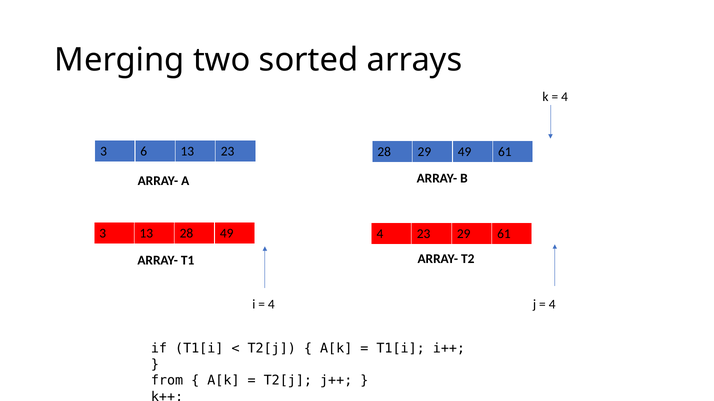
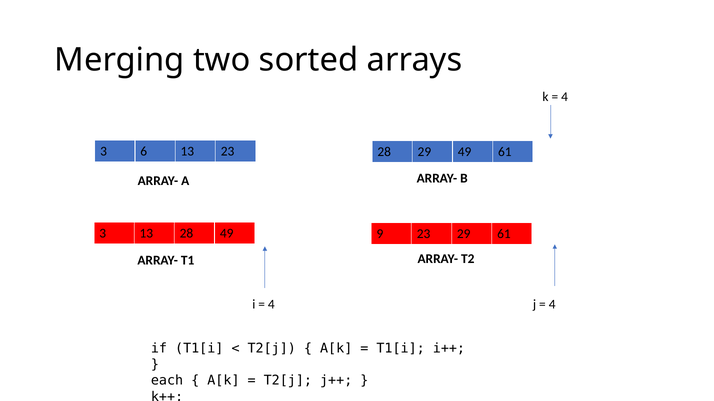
49 4: 4 -> 9 (380, 234)
from: from -> each (167, 381)
